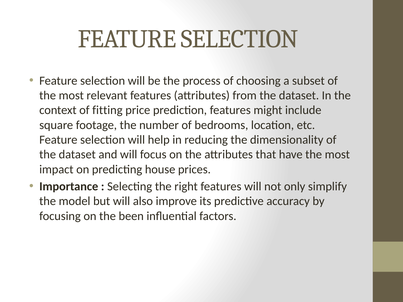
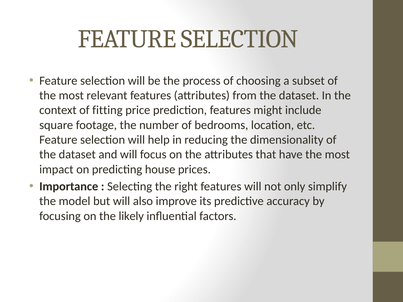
been: been -> likely (131, 216)
